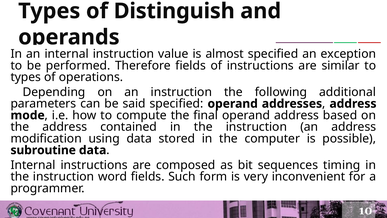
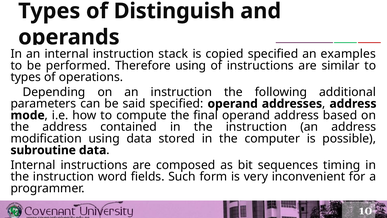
value: value -> stack (173, 54)
almost: almost -> copied (225, 54)
exception: exception -> examples (348, 54)
Therefore fields: fields -> using (191, 66)
